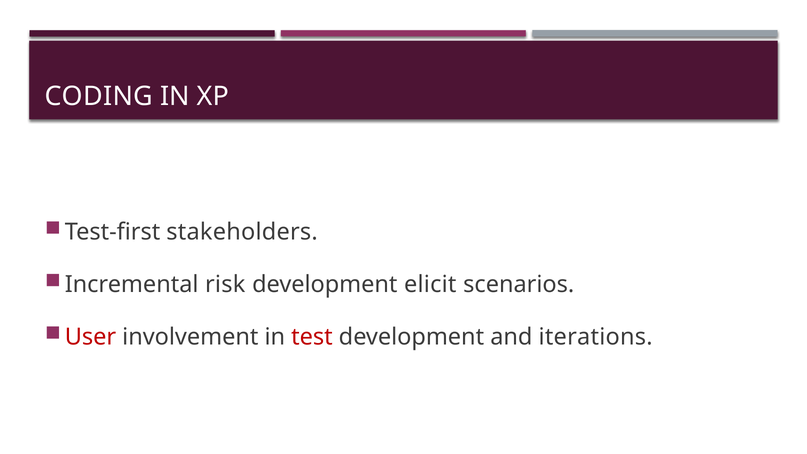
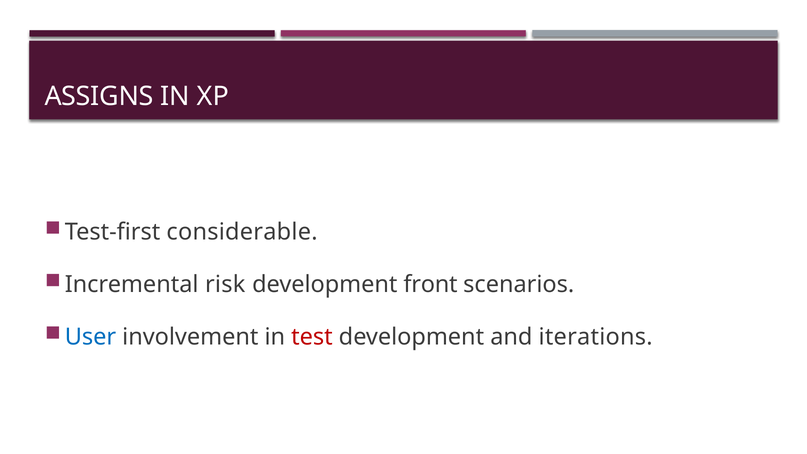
CODING: CODING -> ASSIGNS (99, 96)
stakeholders: stakeholders -> considerable (242, 232)
elicit: elicit -> front (430, 285)
User colour: red -> blue (90, 337)
